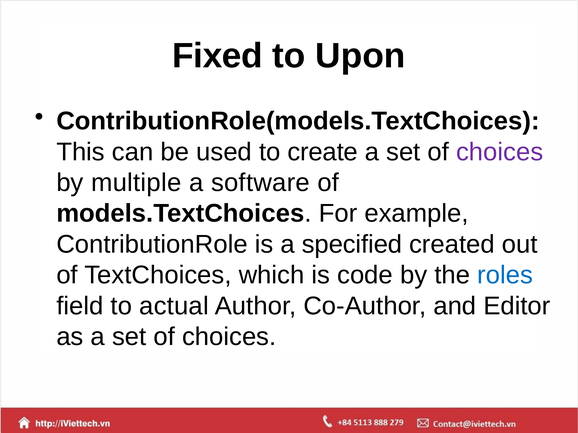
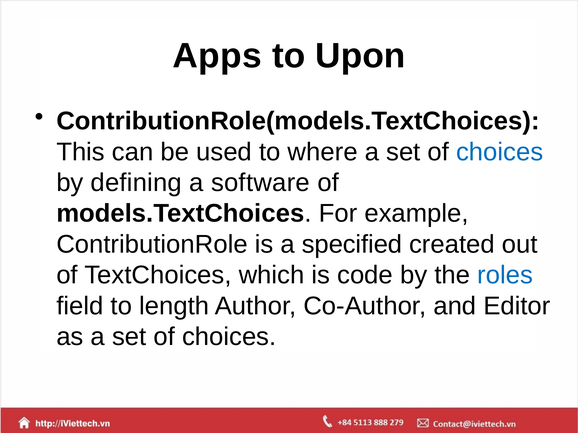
Fixed: Fixed -> Apps (217, 56)
create: create -> where (323, 152)
choices colour: purple -> blue (500, 152)
multiple: multiple -> defining (136, 183)
actual: actual -> length (174, 306)
